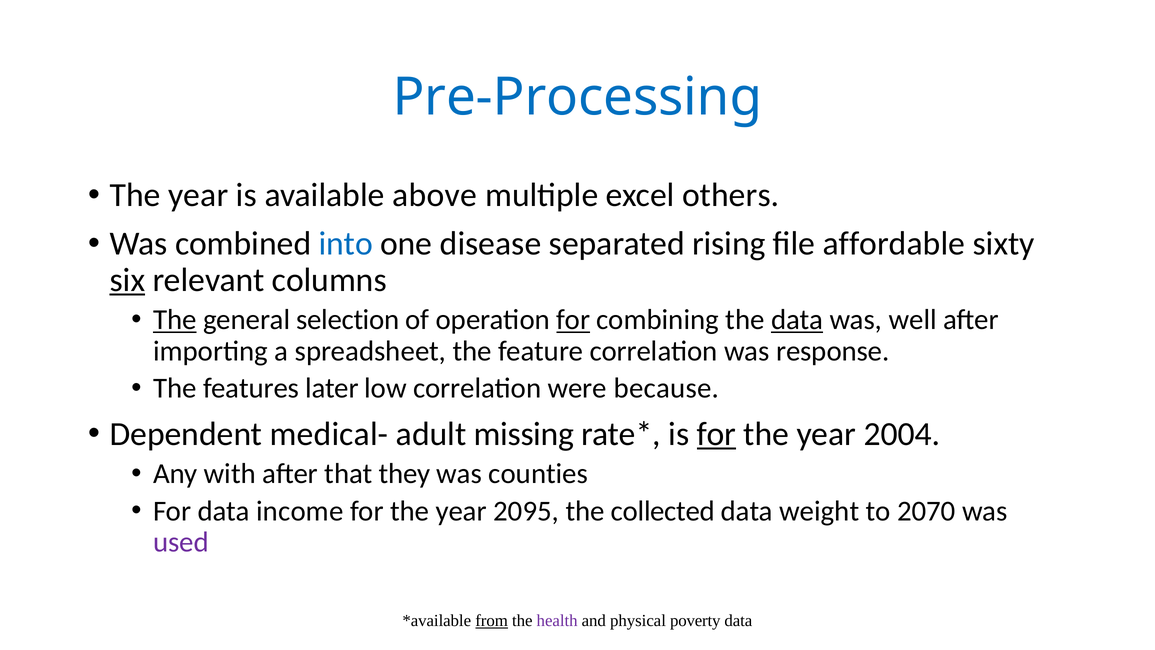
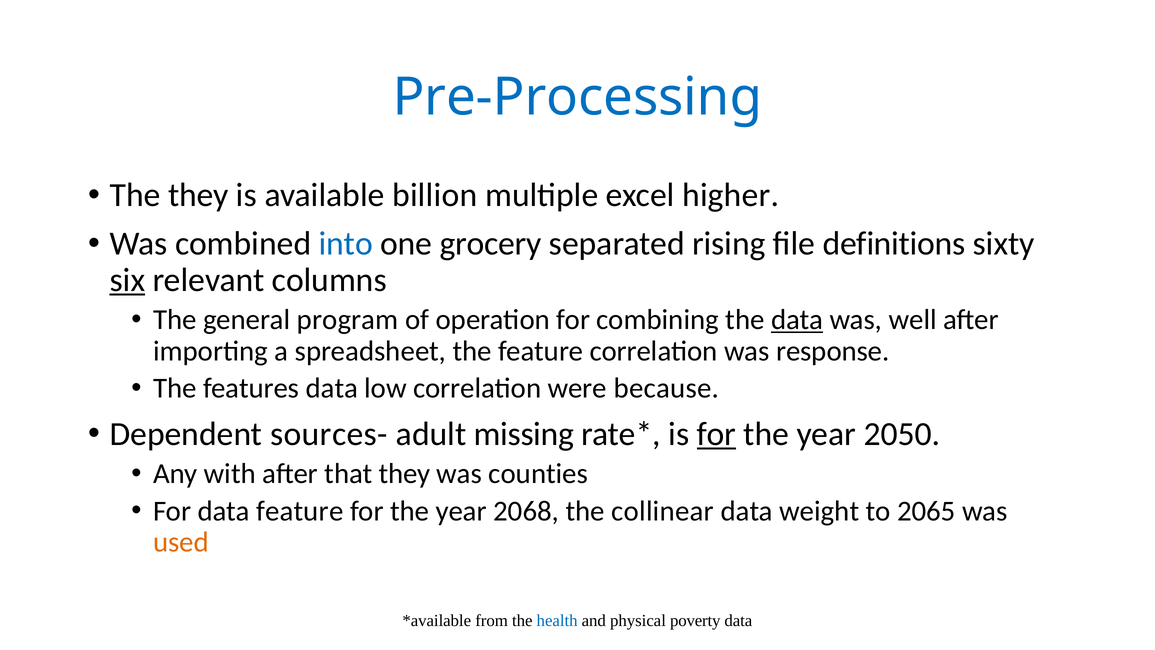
year: year -> they (198, 195)
above: above -> billion (435, 195)
others: others -> higher (731, 195)
disease: disease -> grocery (491, 244)
affordable: affordable -> definitions (894, 244)
The underline: present -> none (175, 320)
selection: selection -> program (348, 320)
for underline: present -> none (573, 320)
features later: later -> data (332, 388)
medical-: medical- -> sources- (329, 434)
2004: 2004 -> 2050 (902, 434)
data income: income -> feature (300, 511)
2095: 2095 -> 2068 (526, 511)
collected: collected -> collinear (663, 511)
2070: 2070 -> 2065 (926, 511)
used colour: purple -> orange (181, 542)
from underline: present -> none (492, 621)
health colour: purple -> blue (557, 621)
